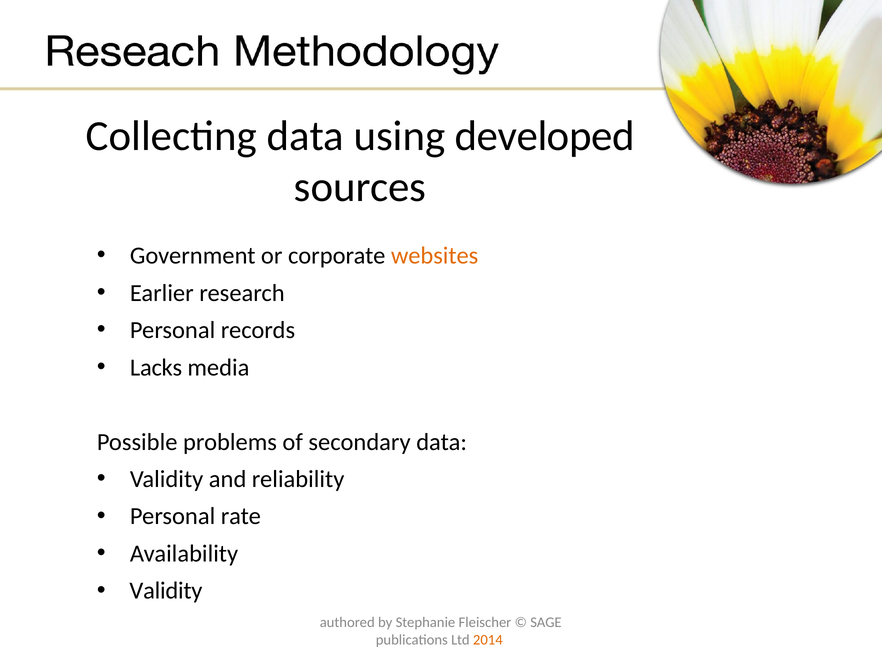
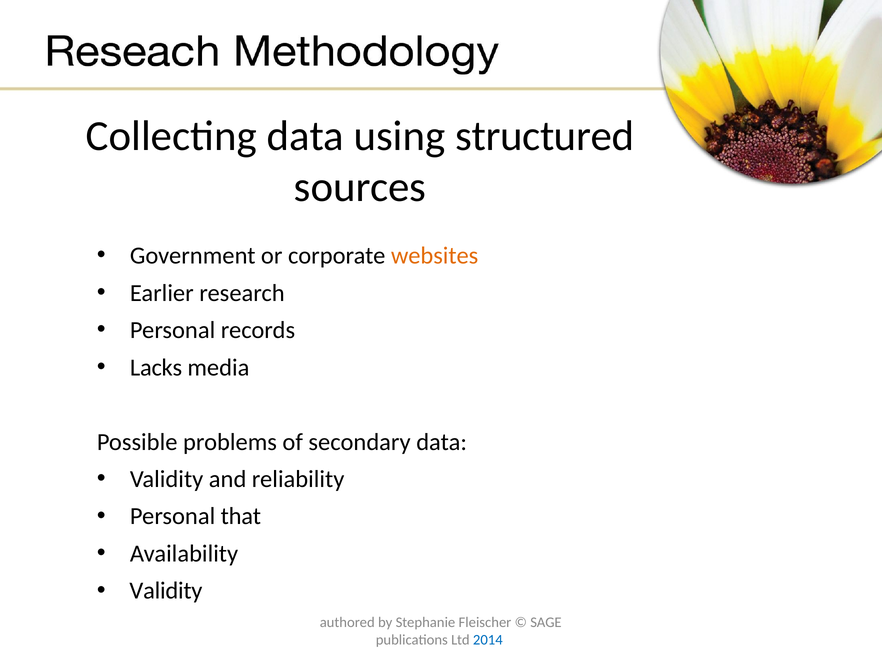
developed: developed -> structured (545, 136)
rate: rate -> that (241, 517)
2014 colour: orange -> blue (488, 641)
